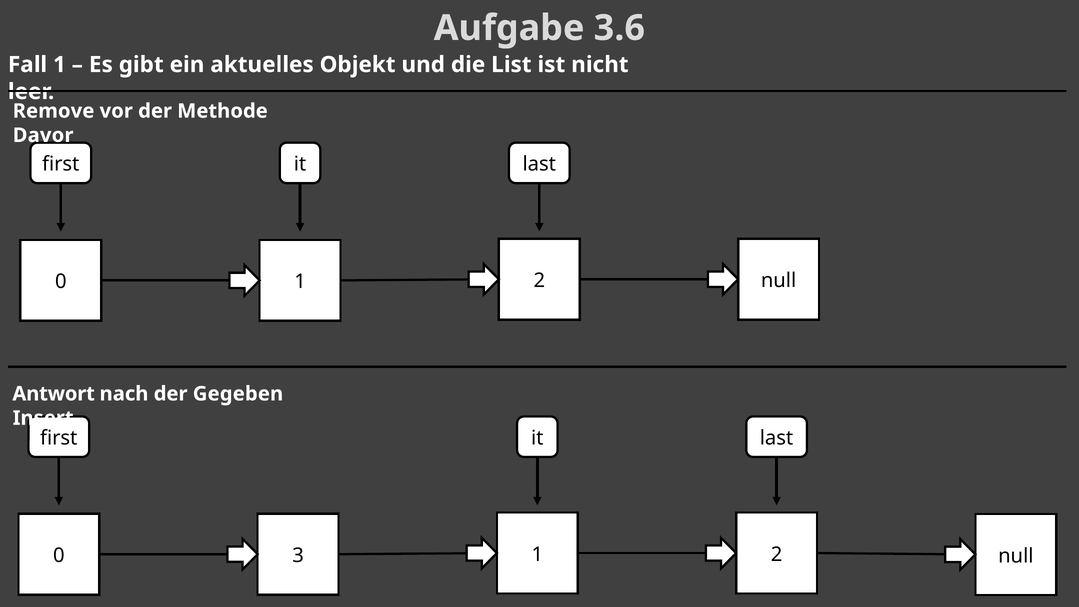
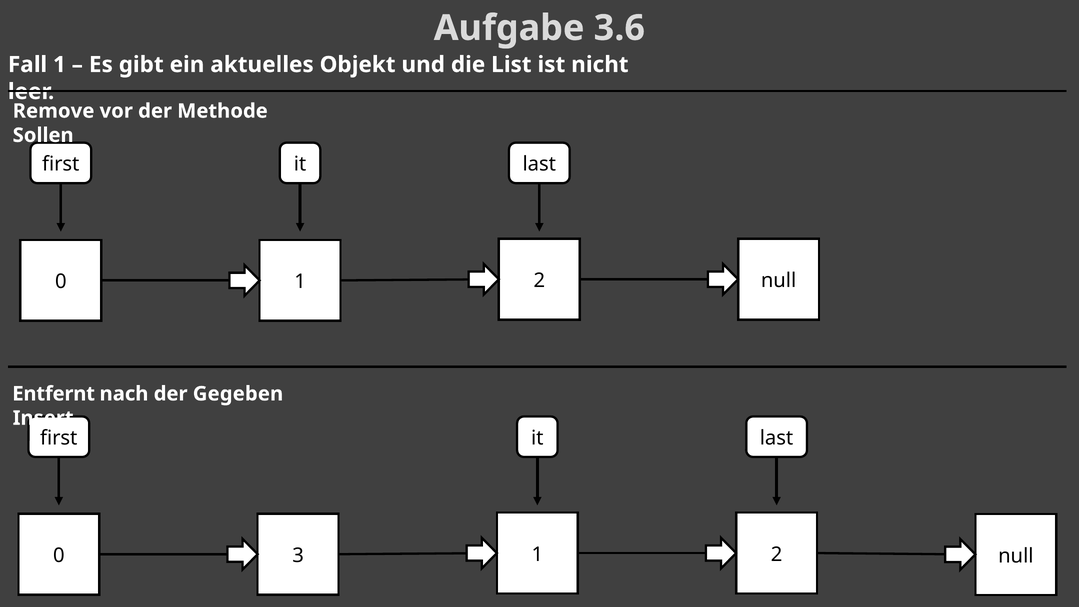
Davor: Davor -> Sollen (43, 135)
Antwort: Antwort -> Entfernt (54, 394)
